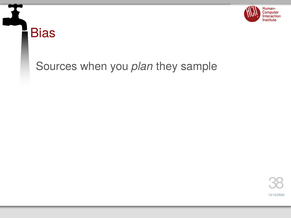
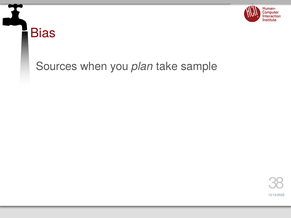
they: they -> take (167, 66)
